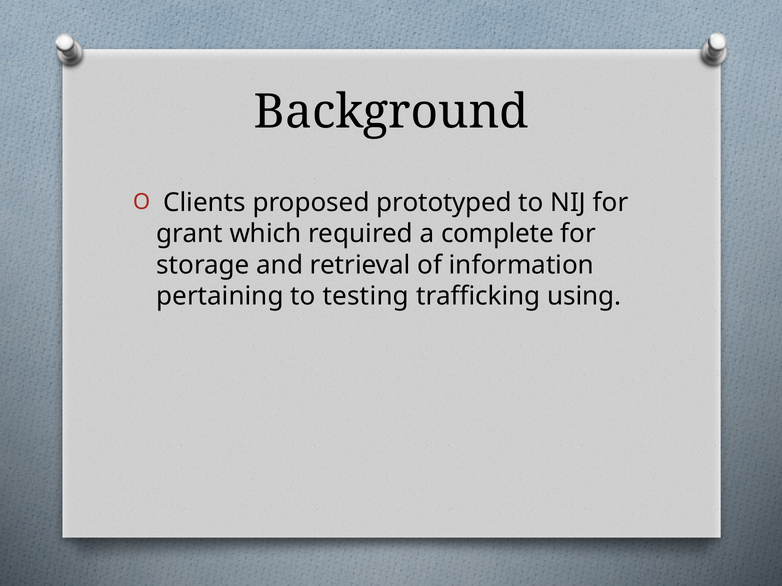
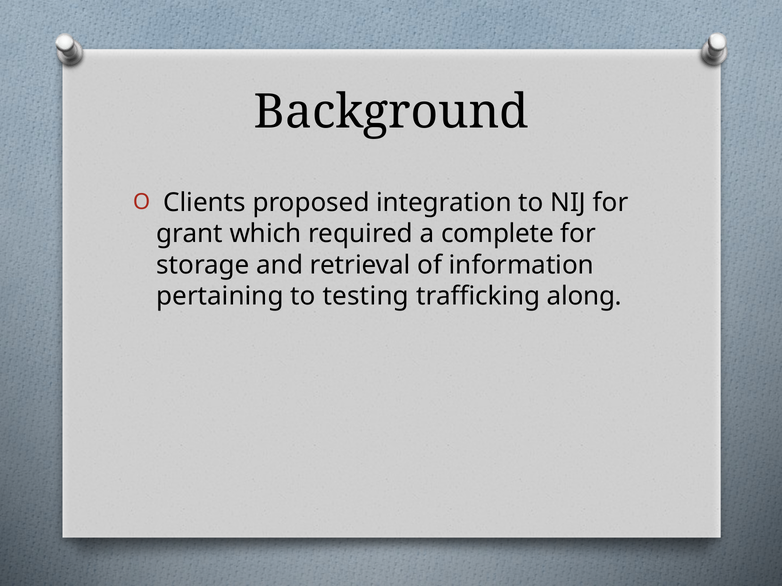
prototyped: prototyped -> integration (444, 203)
using: using -> along (584, 296)
